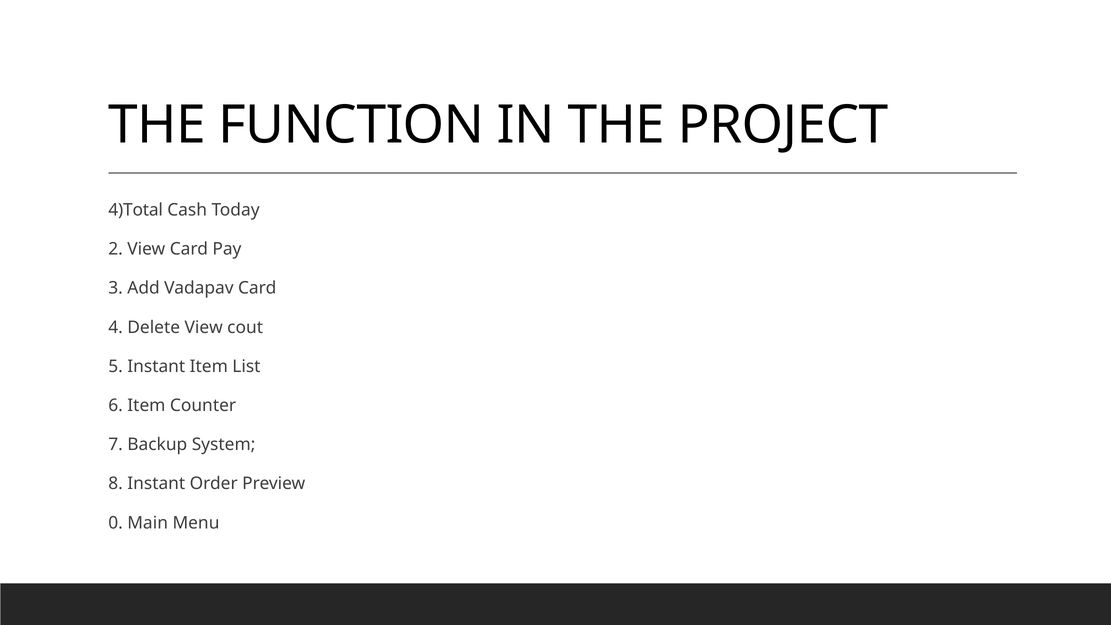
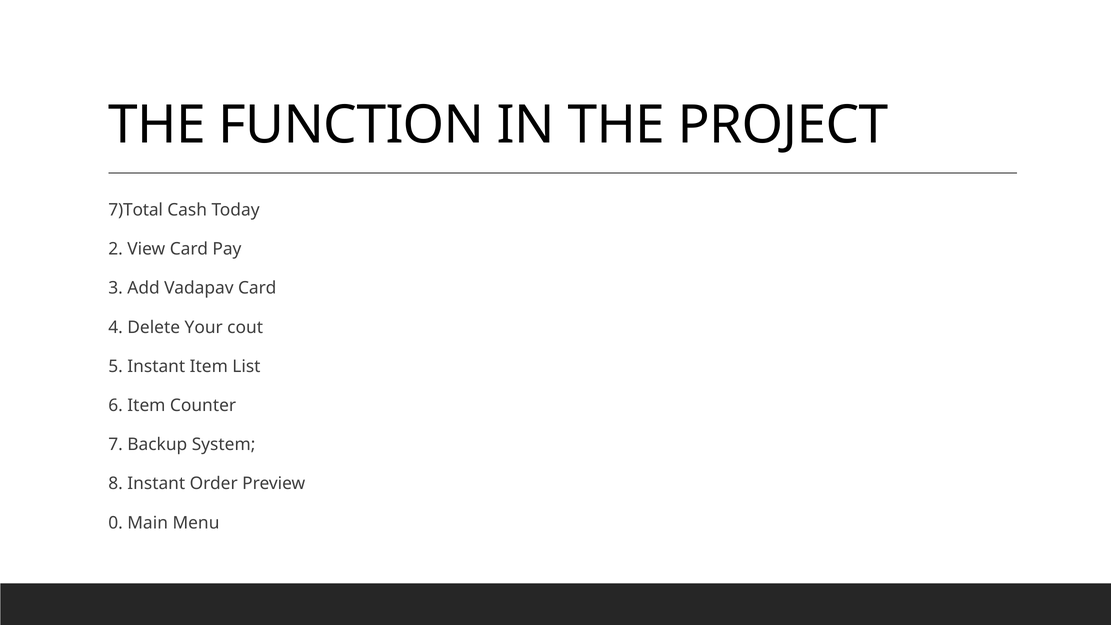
4)Total: 4)Total -> 7)Total (136, 210)
Delete View: View -> Your (204, 327)
